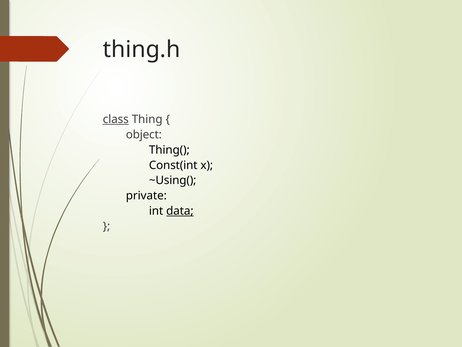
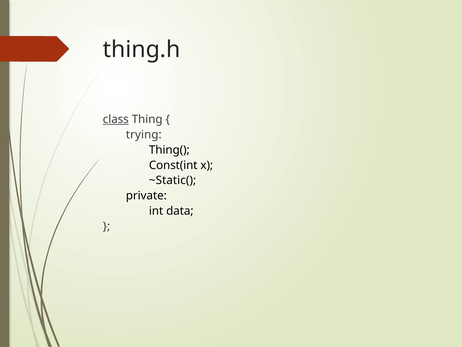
object: object -> trying (144, 134)
~Using(: ~Using( -> ~Static( (173, 180)
data underline: present -> none (180, 211)
